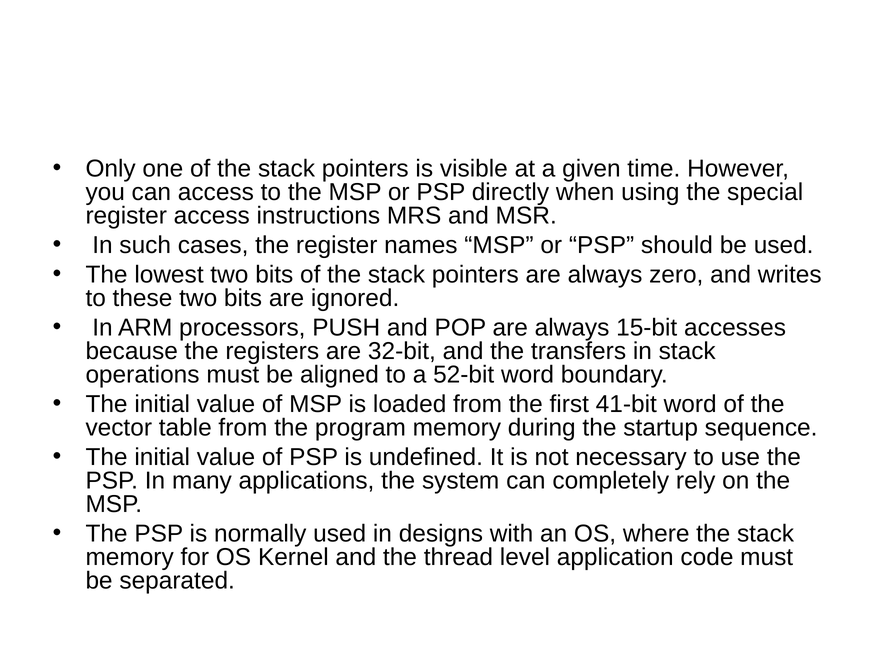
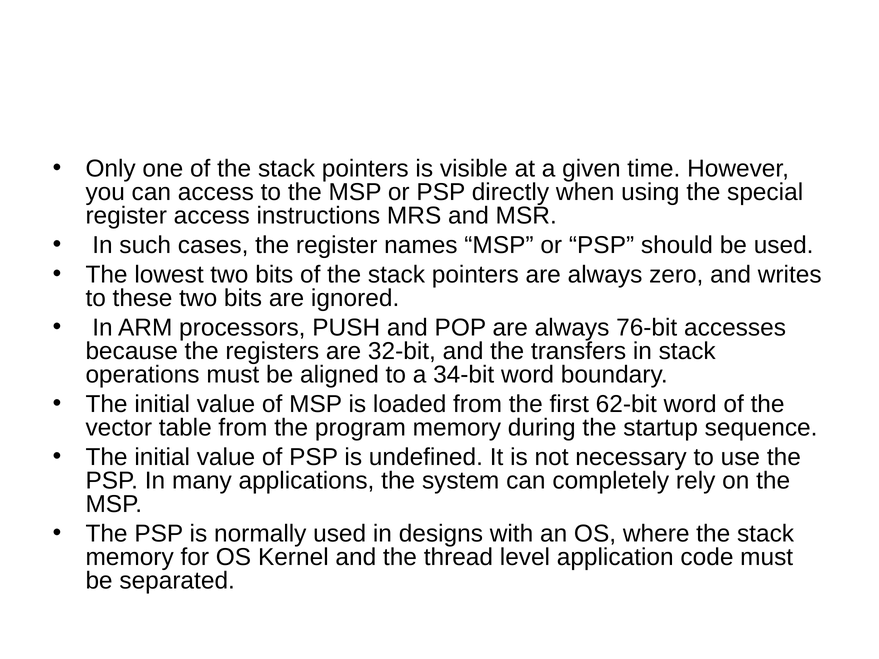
15-bit: 15-bit -> 76-bit (647, 328)
52-bit: 52-bit -> 34-bit (464, 375)
41-bit: 41-bit -> 62-bit (626, 404)
